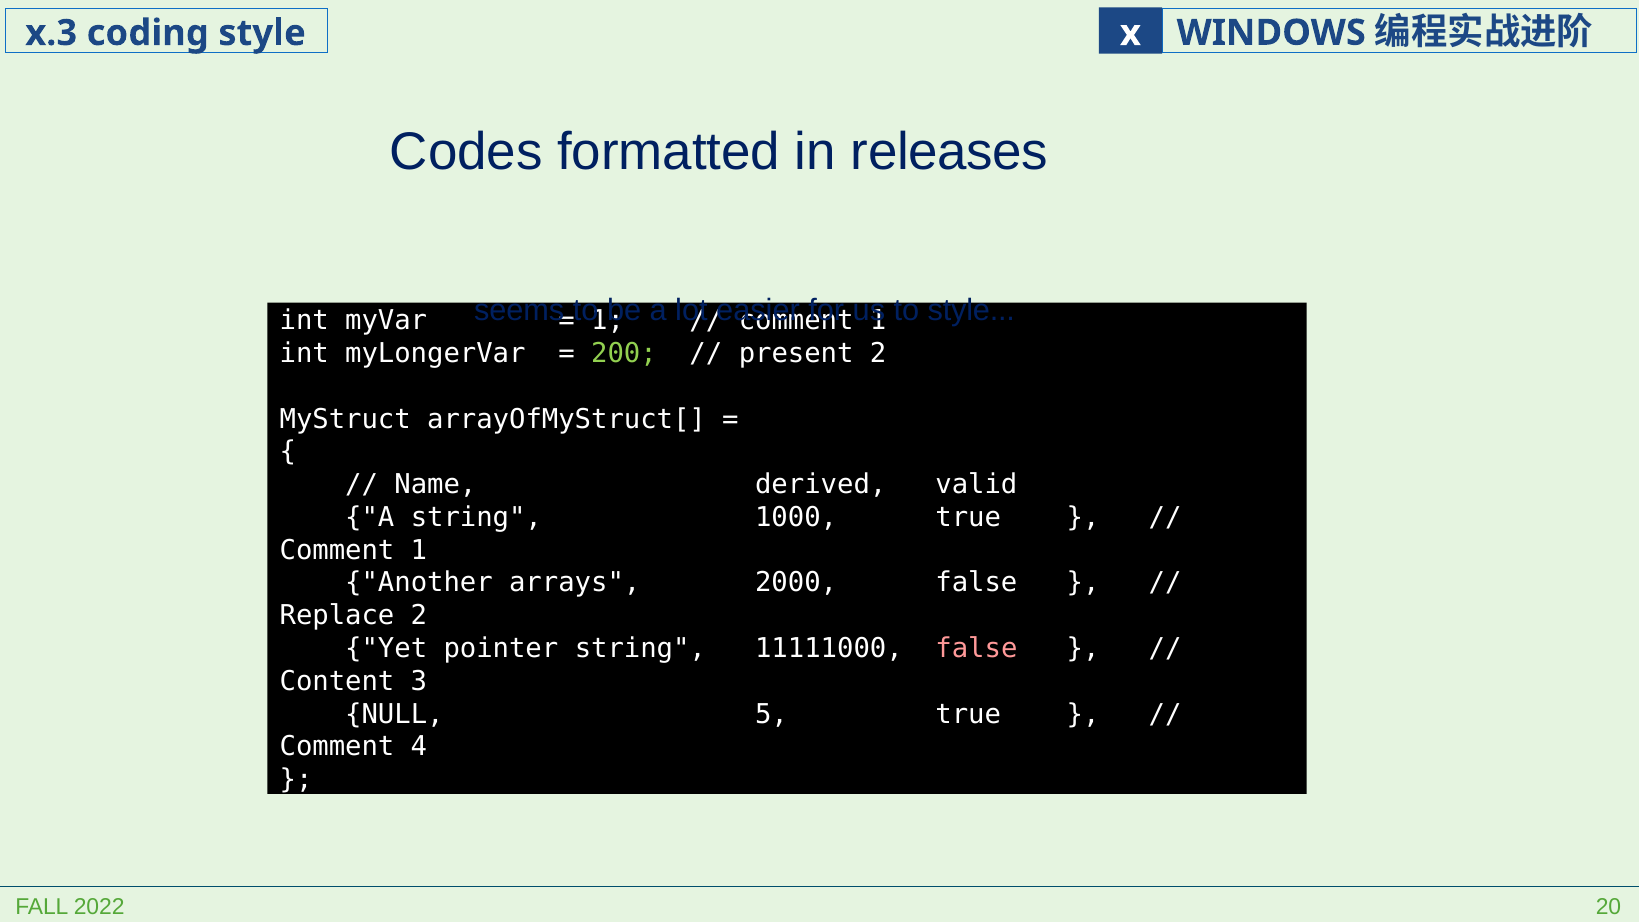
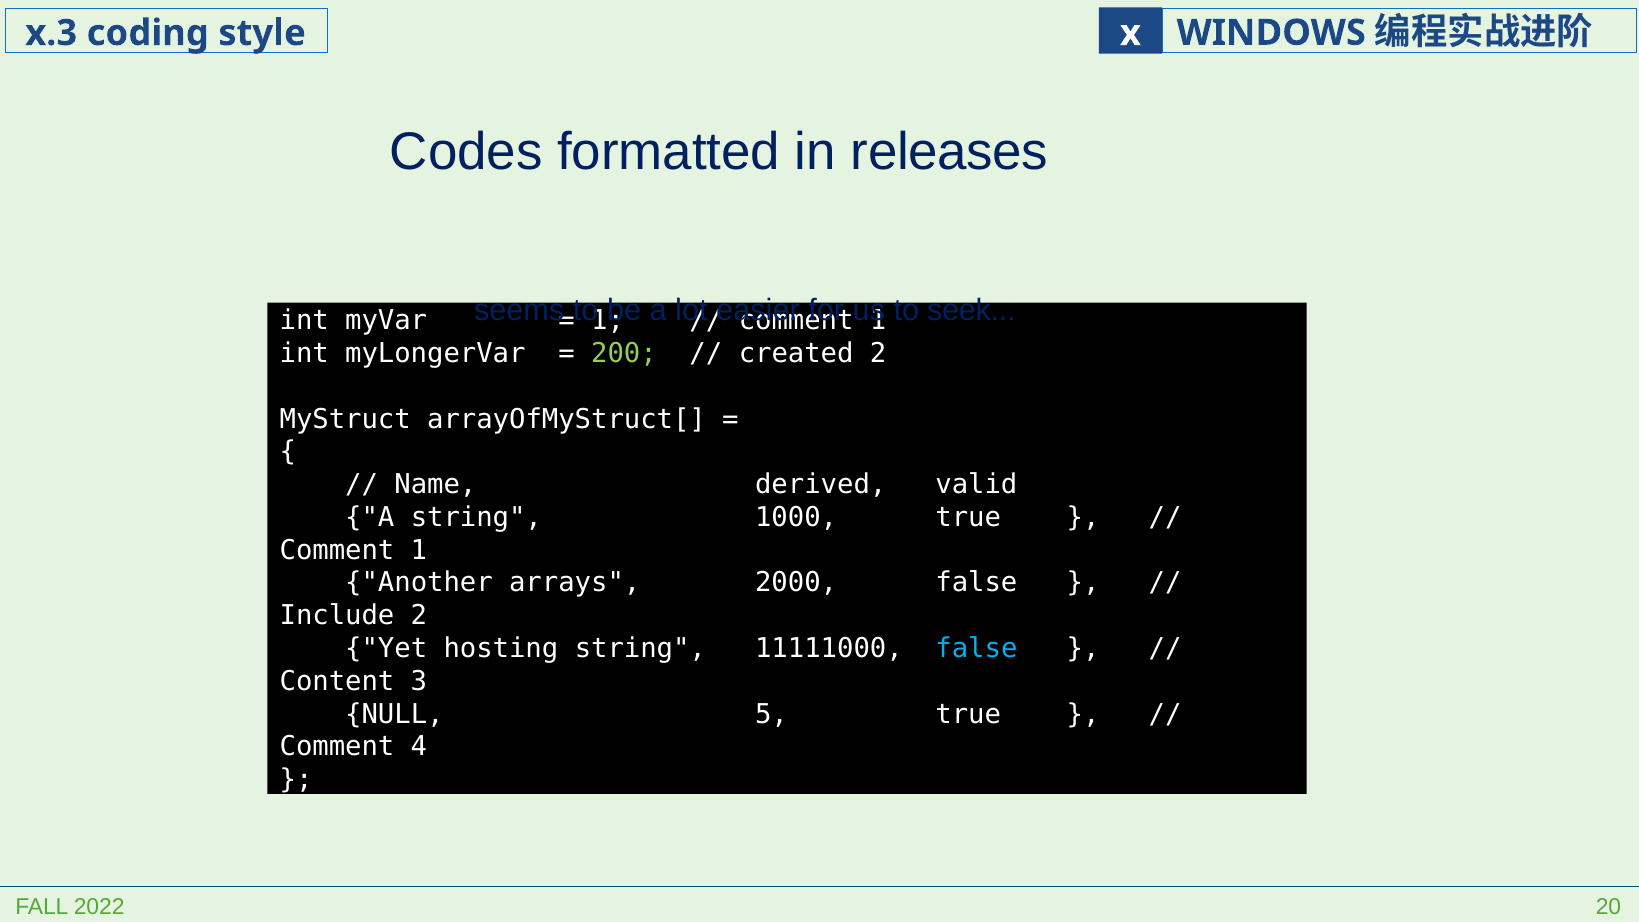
to style: style -> seek (971, 311)
present: present -> created (796, 354)
Replace: Replace -> Include (337, 616)
pointer: pointer -> hosting (501, 648)
false colour: pink -> light blue (976, 648)
